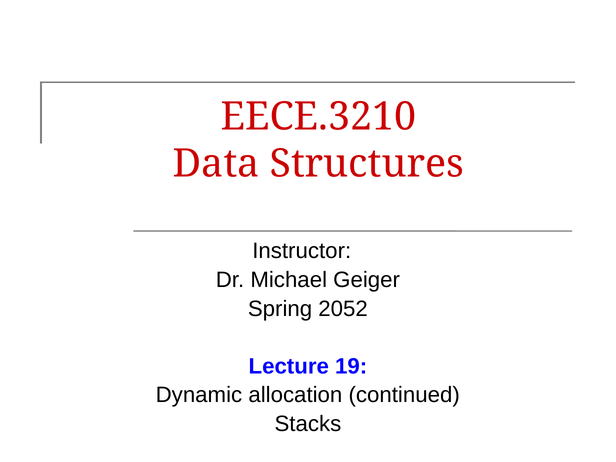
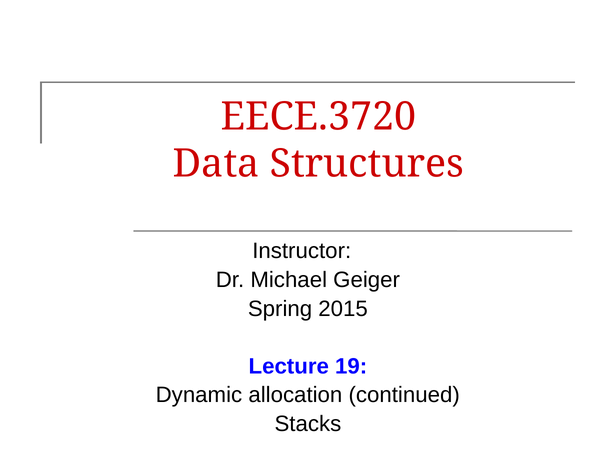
EECE.3210: EECE.3210 -> EECE.3720 (318, 117)
2052: 2052 -> 2015 (343, 309)
